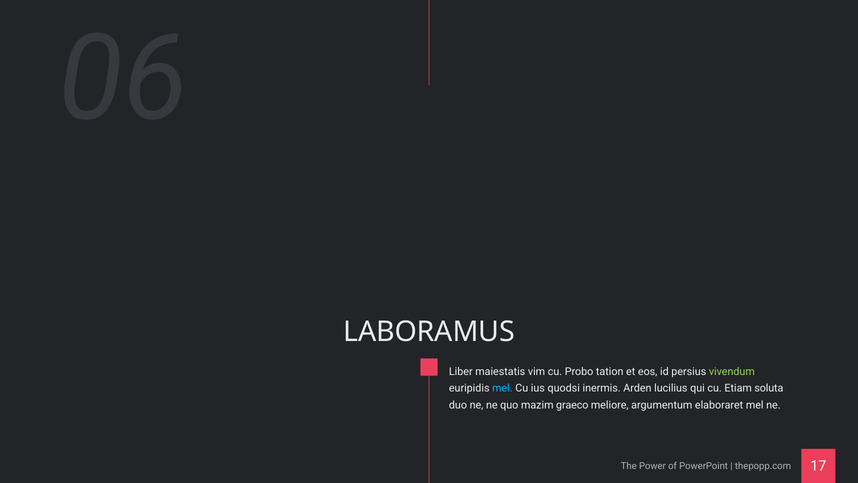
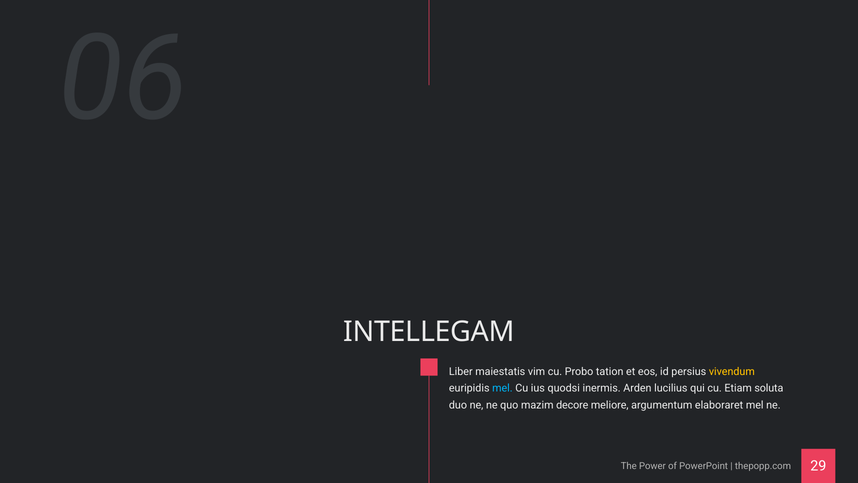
LABORAMUS: LABORAMUS -> INTELLEGAM (429, 332)
vivendum colour: light green -> yellow (732, 371)
graeco: graeco -> decore (572, 405)
17: 17 -> 29 (818, 466)
